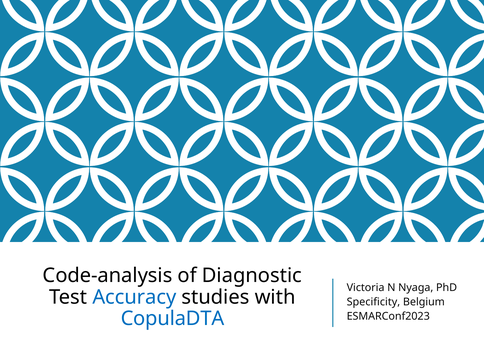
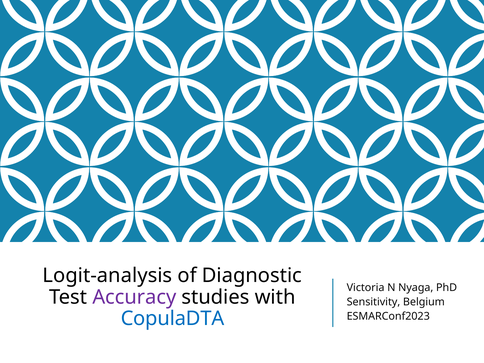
Code-analysis: Code-analysis -> Logit-analysis (107, 276)
Accuracy colour: blue -> purple (134, 297)
Specificity: Specificity -> Sensitivity (373, 302)
